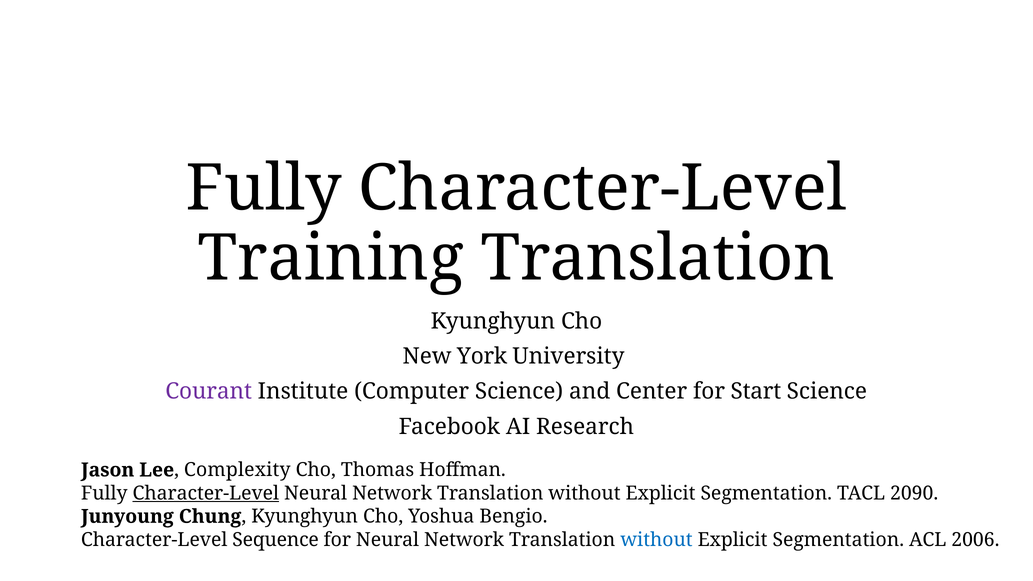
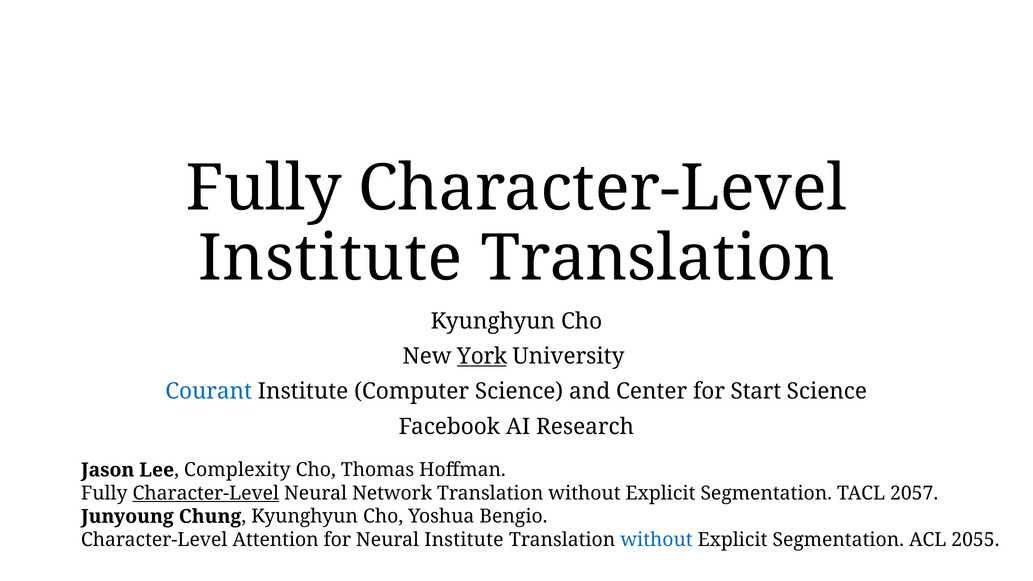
Training: Training -> Institute (331, 258)
York underline: none -> present (482, 356)
Courant colour: purple -> blue (209, 391)
2090: 2090 -> 2057 (914, 493)
Sequence: Sequence -> Attention (276, 540)
for Neural Network: Network -> Institute (464, 540)
2006: 2006 -> 2055 (975, 540)
